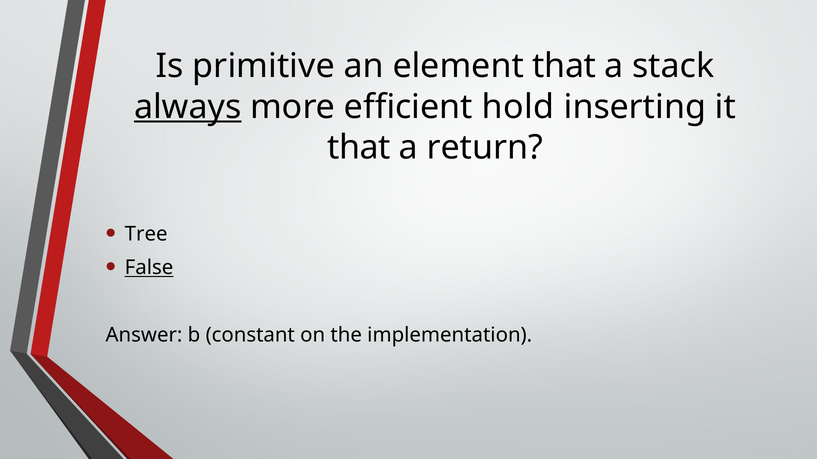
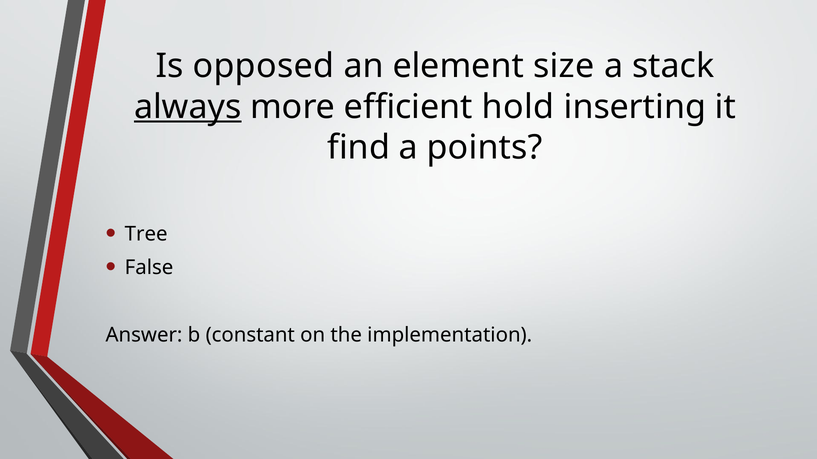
primitive: primitive -> opposed (263, 66)
element that: that -> size (564, 66)
that: that -> find (359, 148)
return: return -> points (485, 148)
False underline: present -> none (149, 268)
